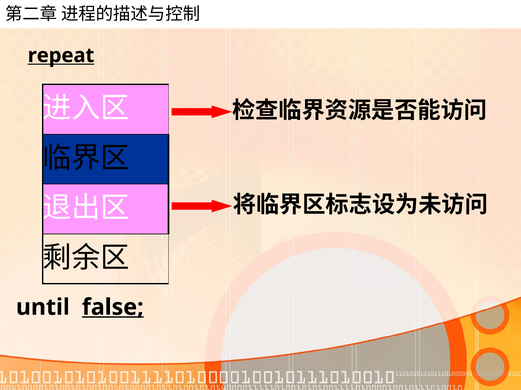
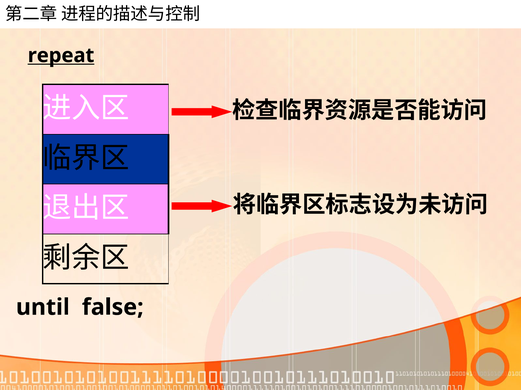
false underline: present -> none (113, 308)
